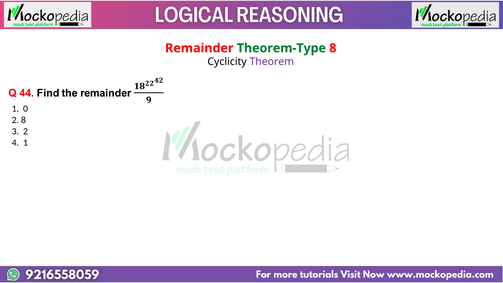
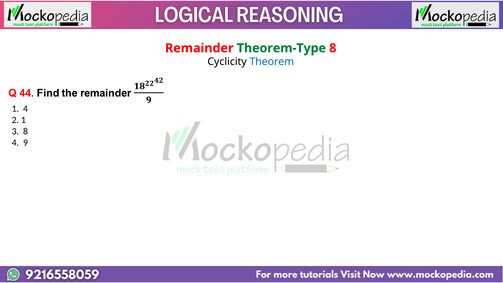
Theorem colour: purple -> blue (272, 62)
1 0: 0 -> 4 (26, 109)
2 8: 8 -> 1 (23, 120)
3 2: 2 -> 8 (26, 131)
4 1: 1 -> 9 (26, 143)
